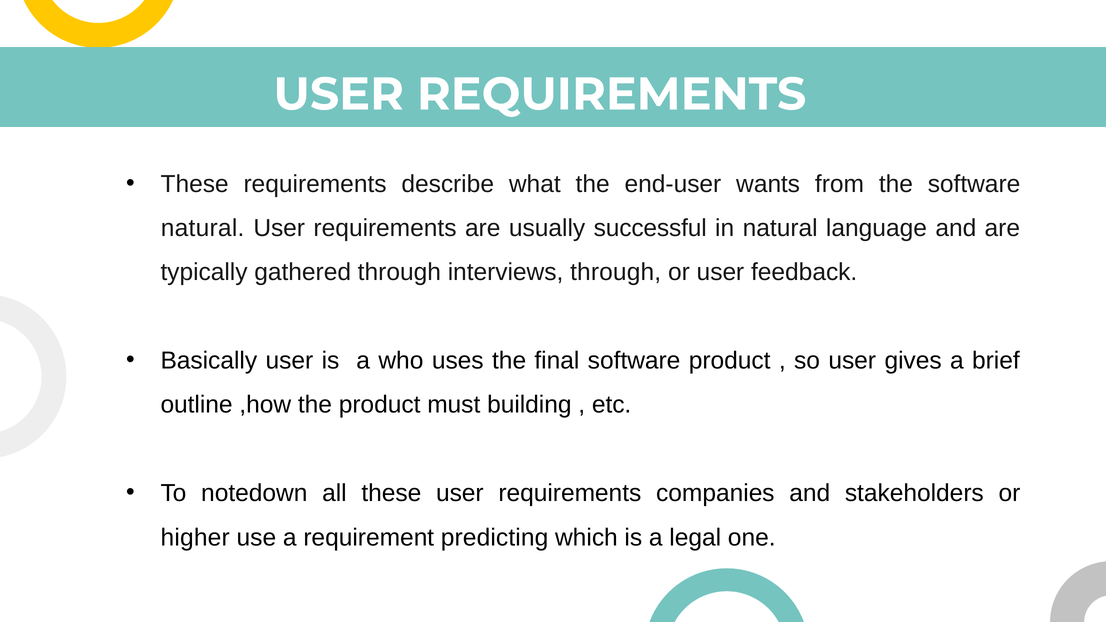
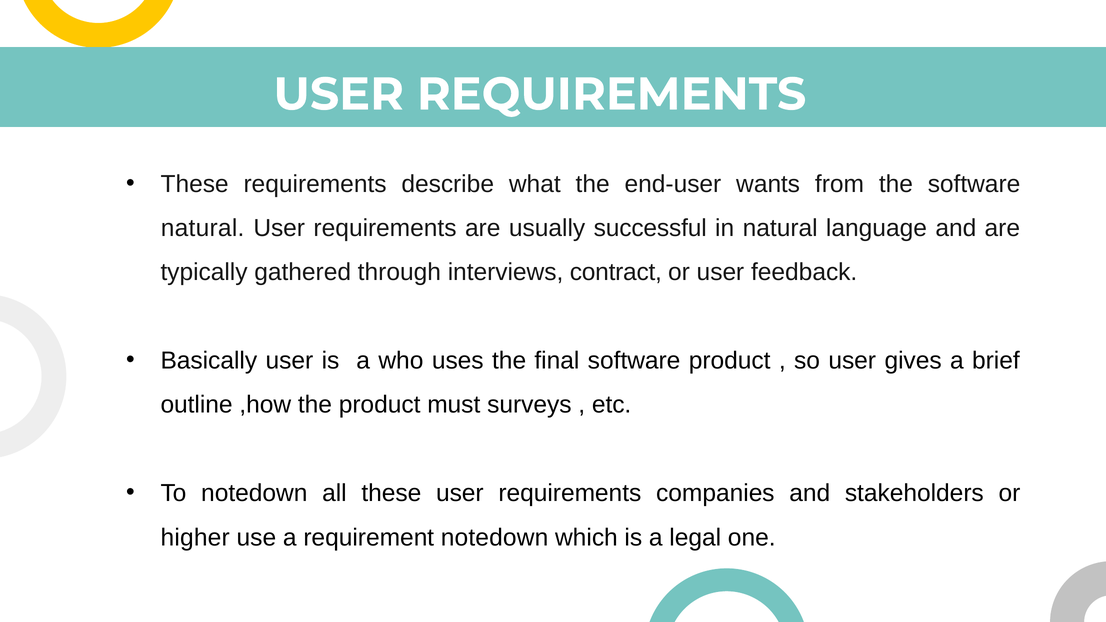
interviews through: through -> contract (616, 272)
building: building -> surveys (529, 405)
requirement predicting: predicting -> notedown (495, 538)
